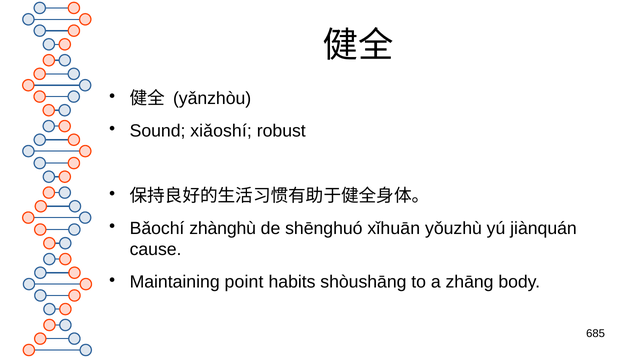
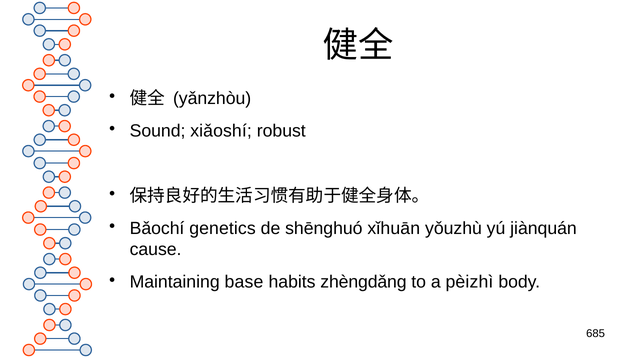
zhànghù: zhànghù -> genetics (223, 228)
point: point -> base (244, 282)
shòushāng: shòushāng -> zhèngdǎng (363, 282)
zhāng: zhāng -> pèizhì (469, 282)
